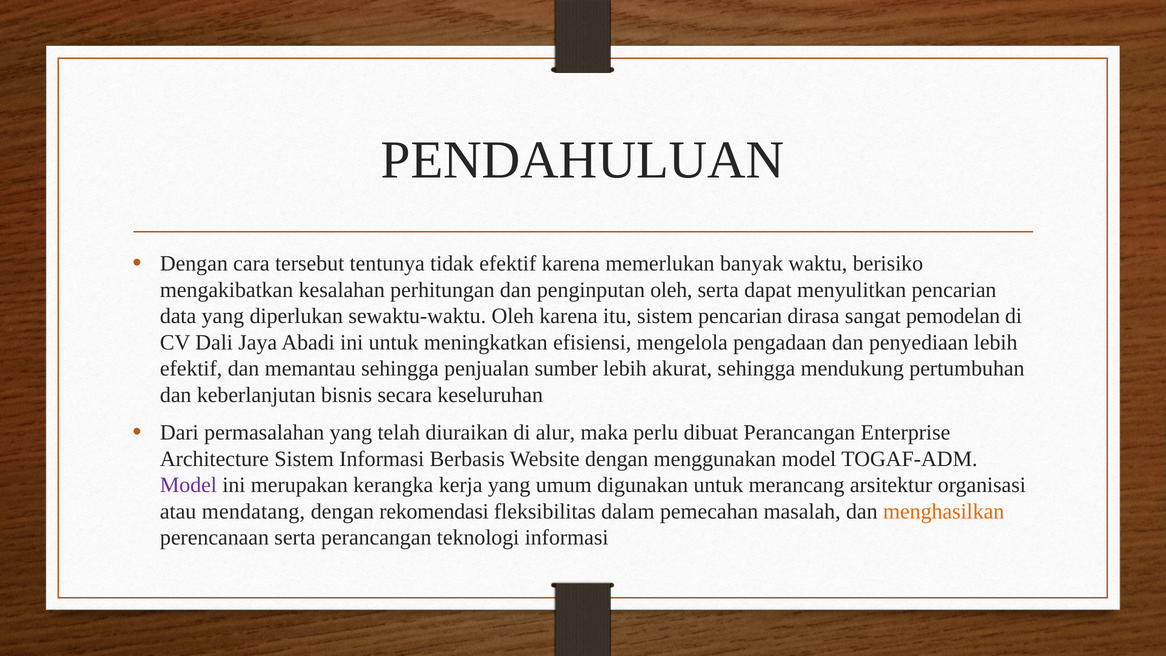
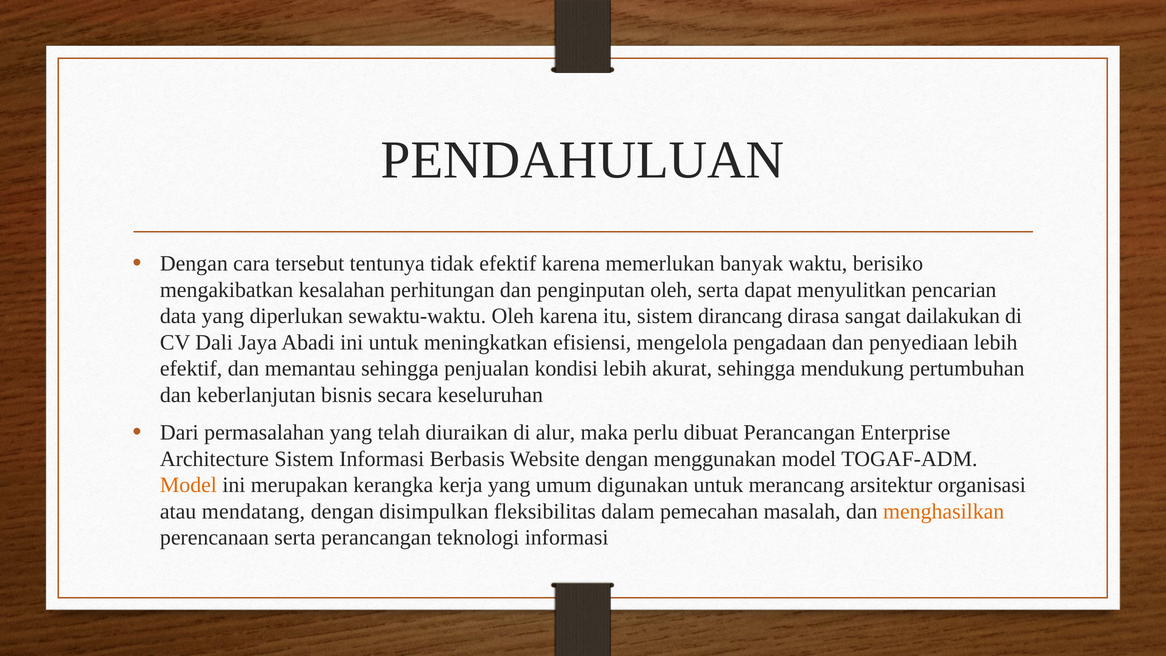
sistem pencarian: pencarian -> dirancang (740, 316)
pemodelan: pemodelan -> dailakukan (953, 316)
sumber: sumber -> kondisi (566, 369)
Model colour: purple -> orange (188, 485)
rekomendasi: rekomendasi -> disimpulkan (434, 511)
